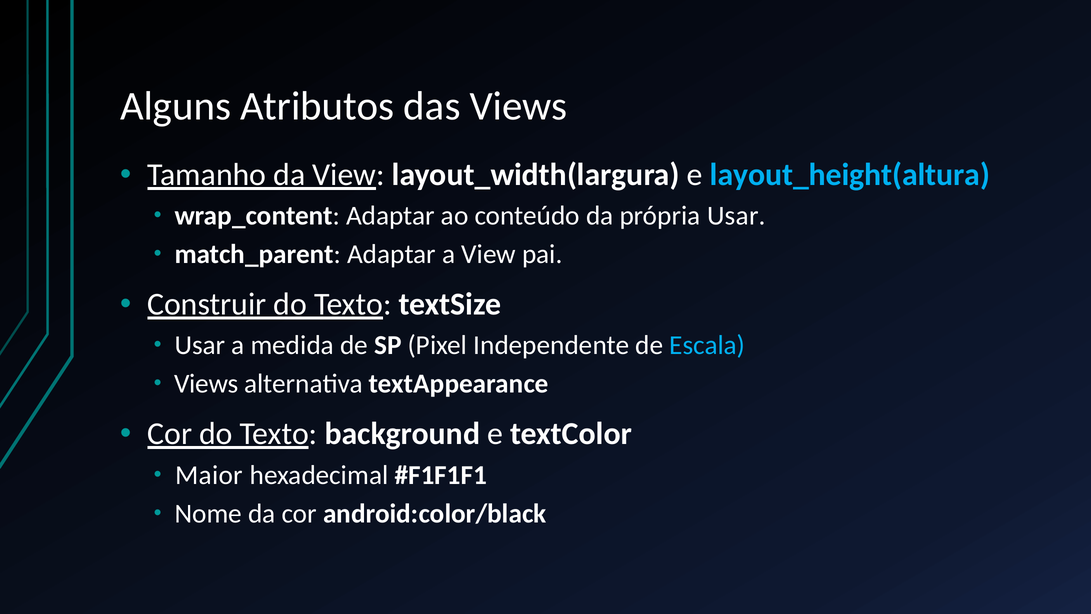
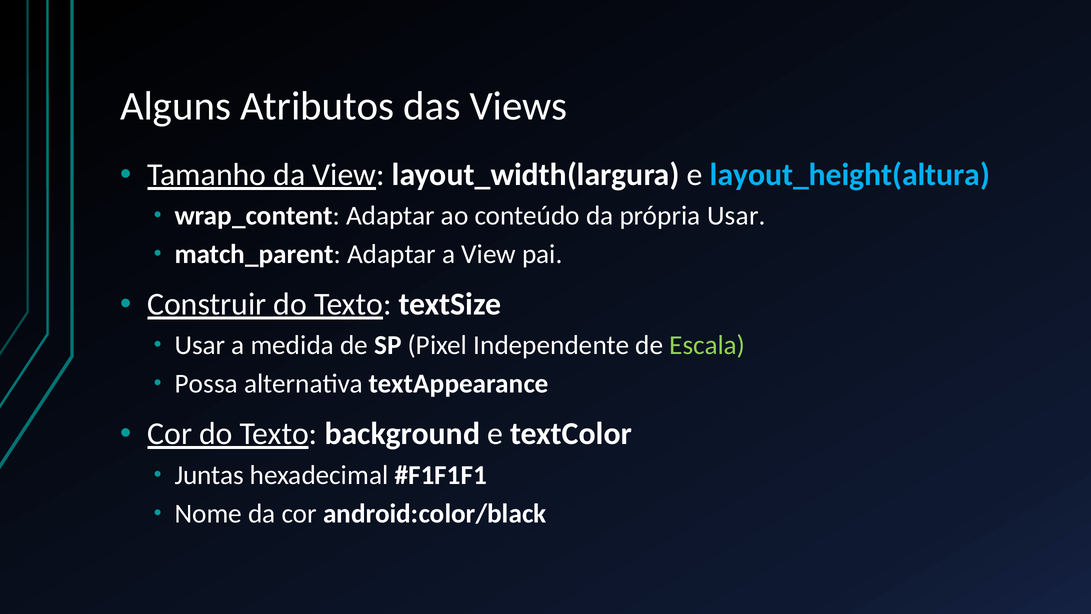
Escala colour: light blue -> light green (707, 345)
Views: Views -> Possa (206, 384)
Maior: Maior -> Juntas (209, 475)
